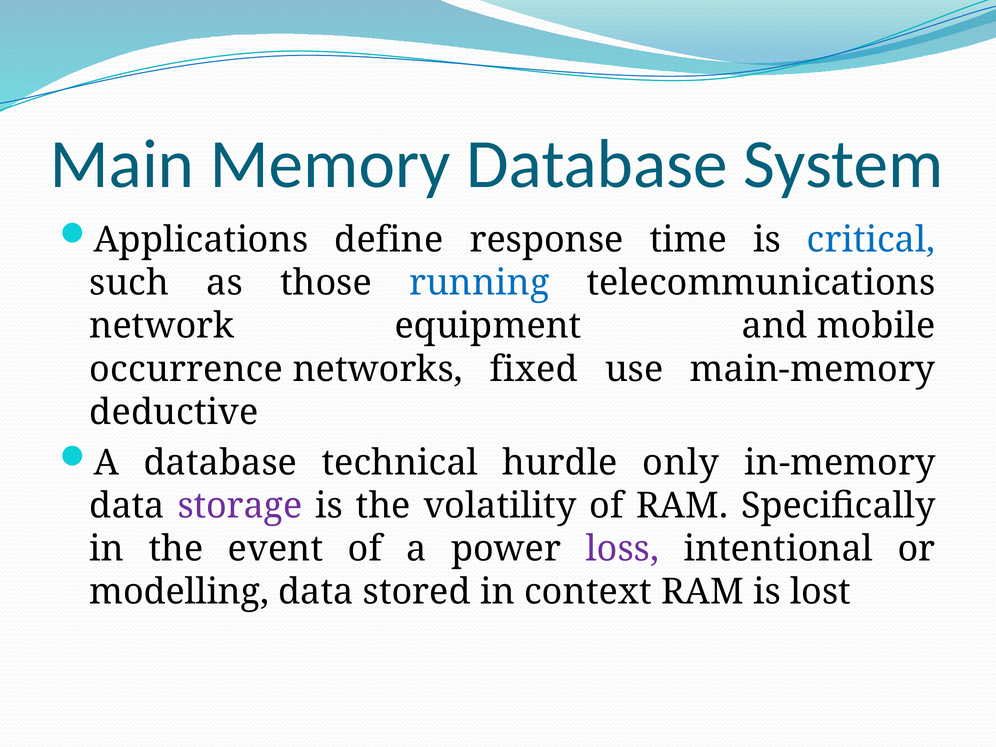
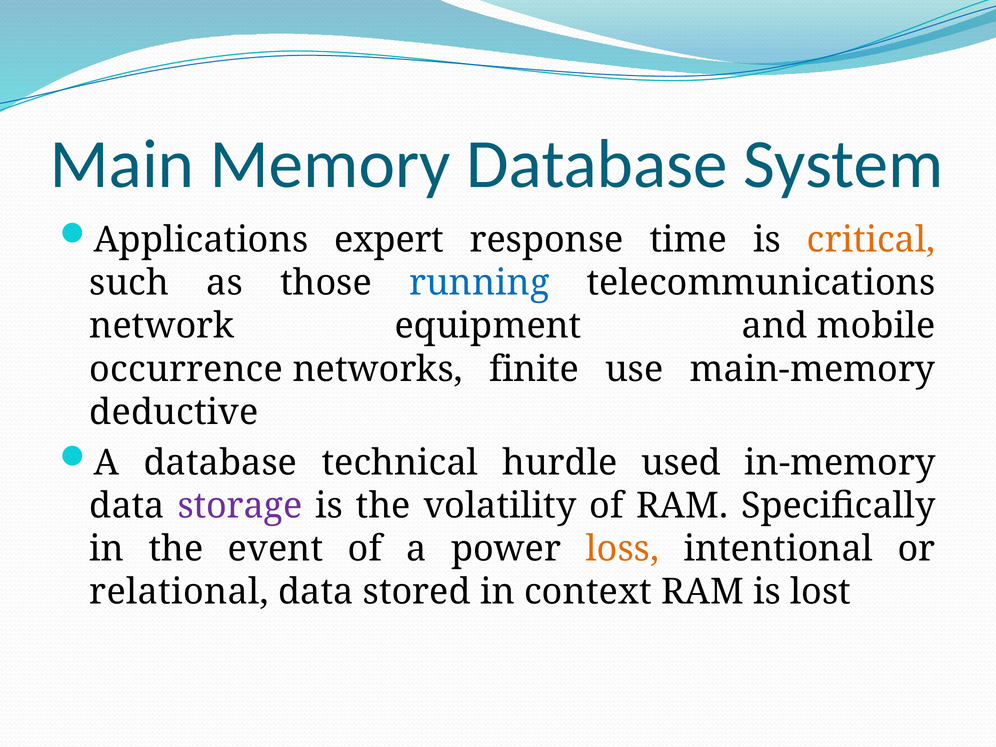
define: define -> expert (389, 240)
critical colour: blue -> orange (871, 240)
fixed: fixed -> finite (534, 369)
only: only -> used (681, 463)
loss colour: purple -> orange (622, 549)
modelling: modelling -> relational (179, 592)
